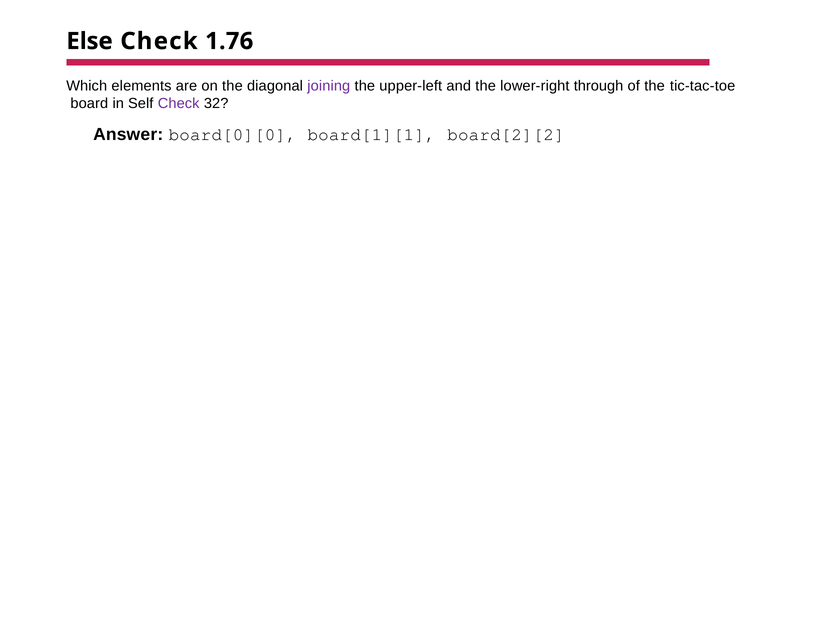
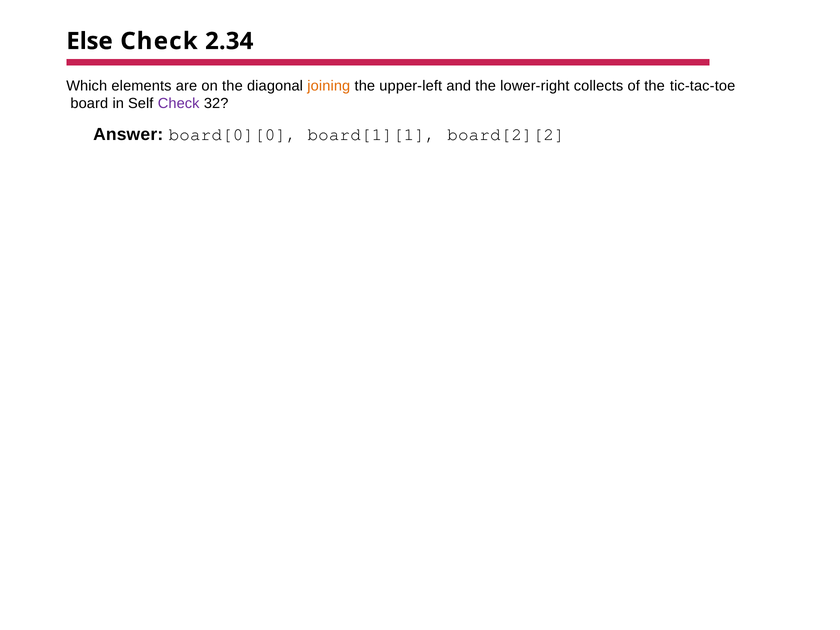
1.76: 1.76 -> 2.34 (229, 41)
joining colour: purple -> orange (329, 86)
through: through -> collects (599, 86)
